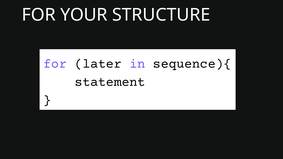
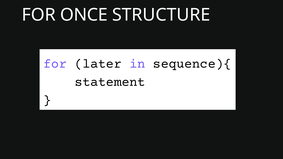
YOUR: YOUR -> ONCE (84, 15)
